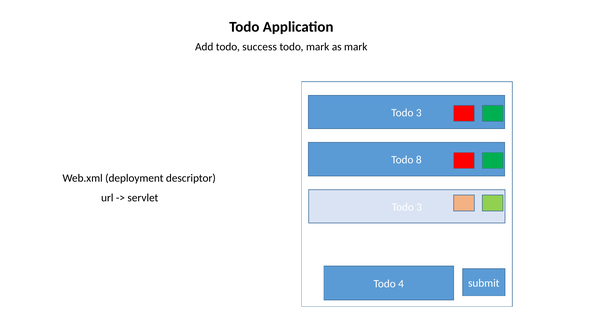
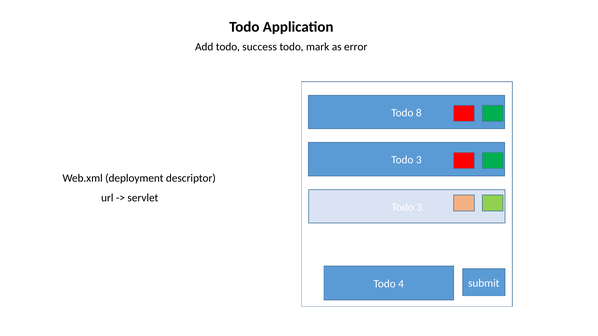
as mark: mark -> error (356, 47)
3: 3 -> 8 (419, 113)
8: 8 -> 3 (419, 160)
